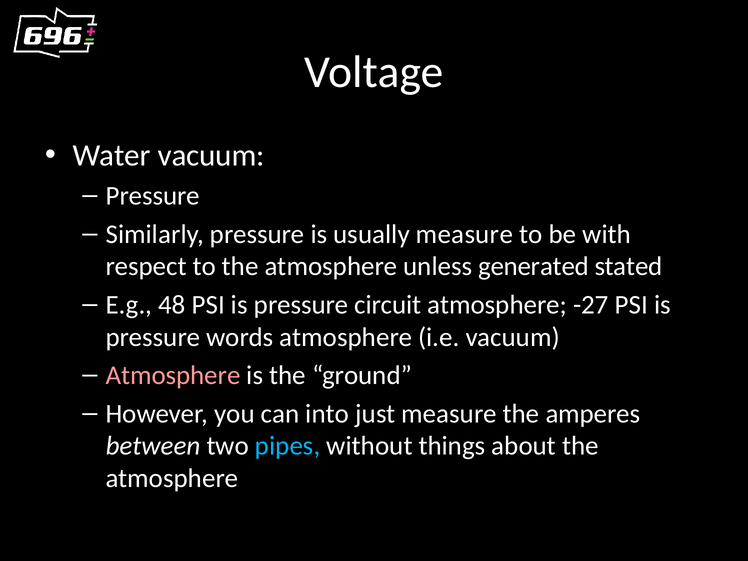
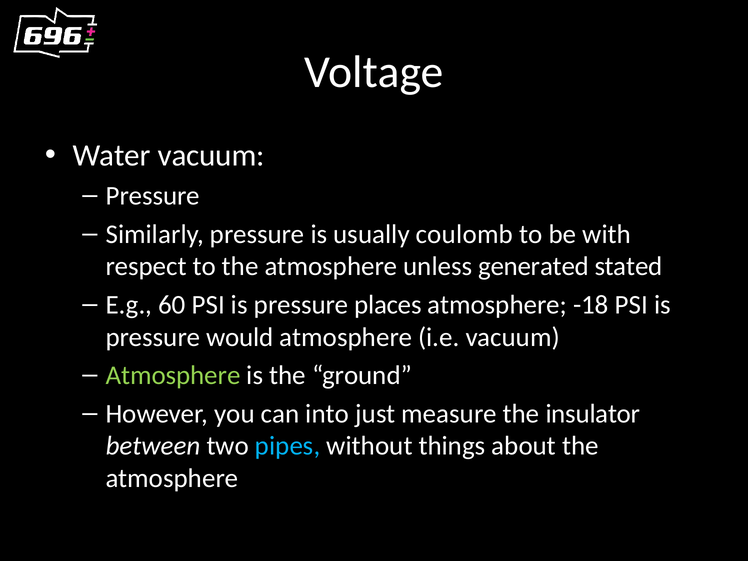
usually measure: measure -> coulomb (464, 234)
48: 48 -> 60 (172, 305)
circuit: circuit -> places (388, 305)
-27: -27 -> -18 (591, 305)
words: words -> would (240, 337)
Atmosphere colour: pink -> light green (173, 375)
amperes: amperes -> insulator (593, 414)
